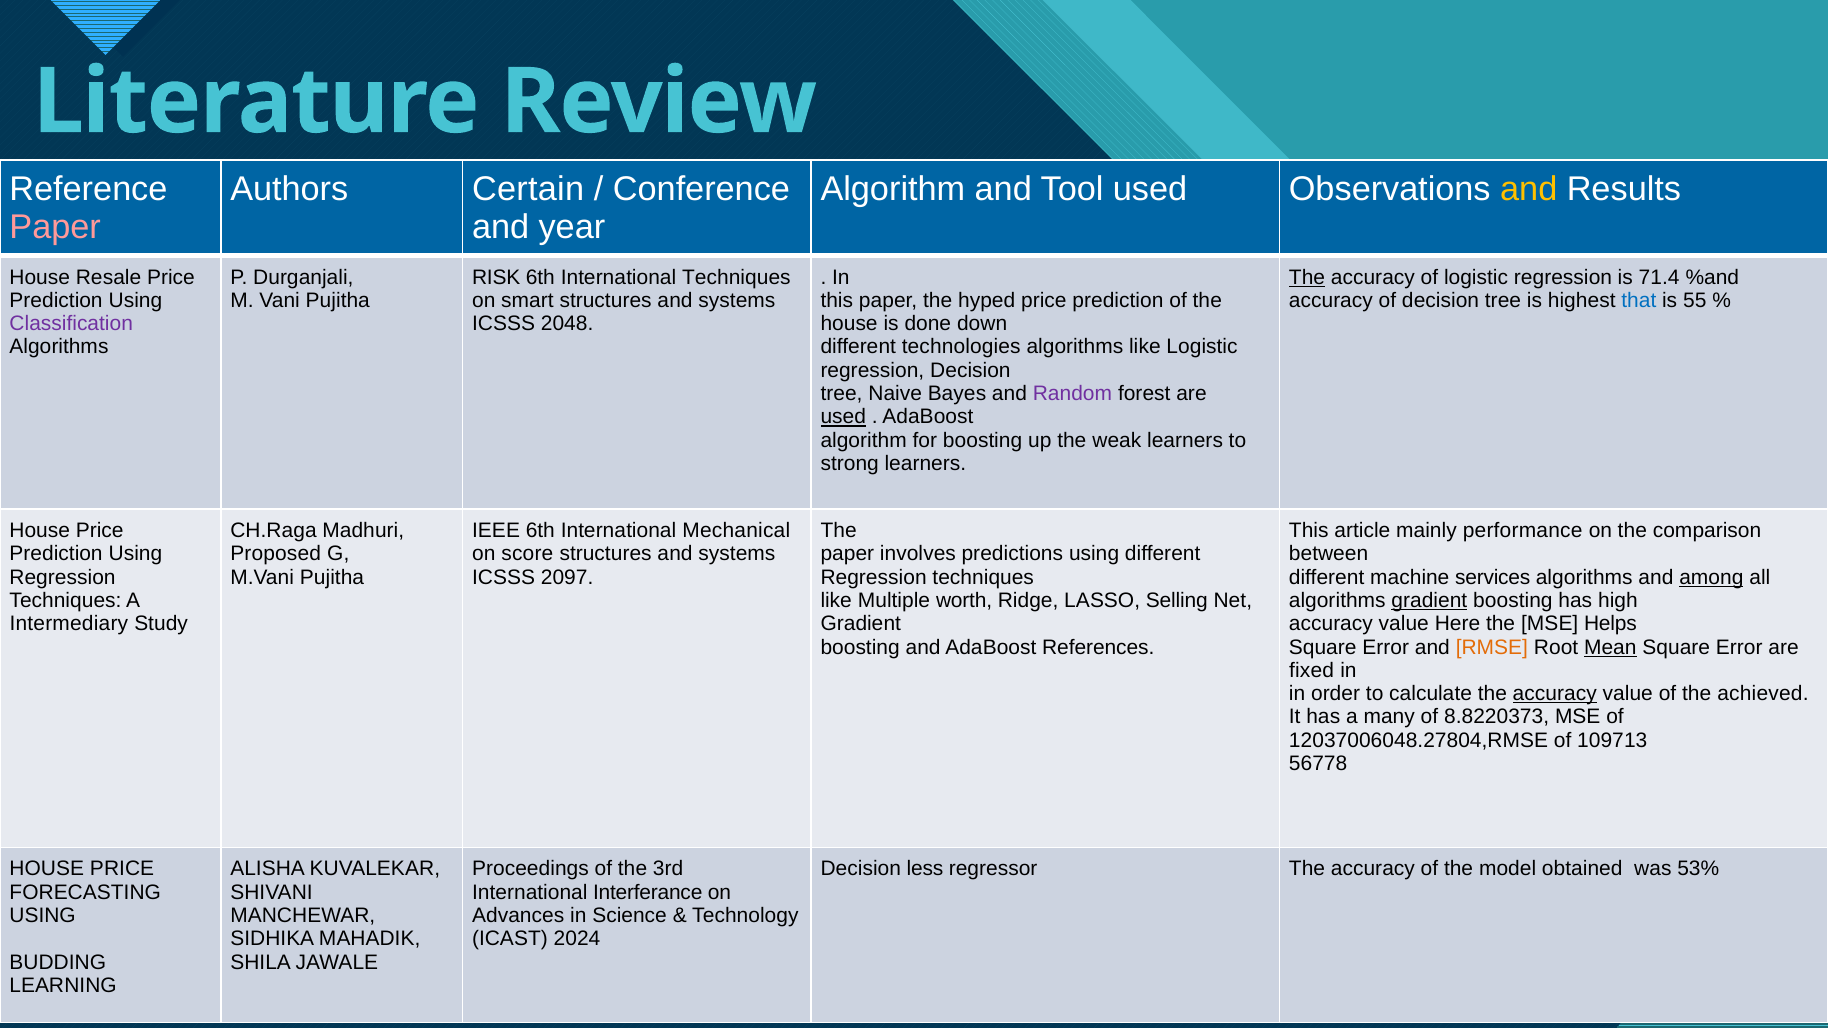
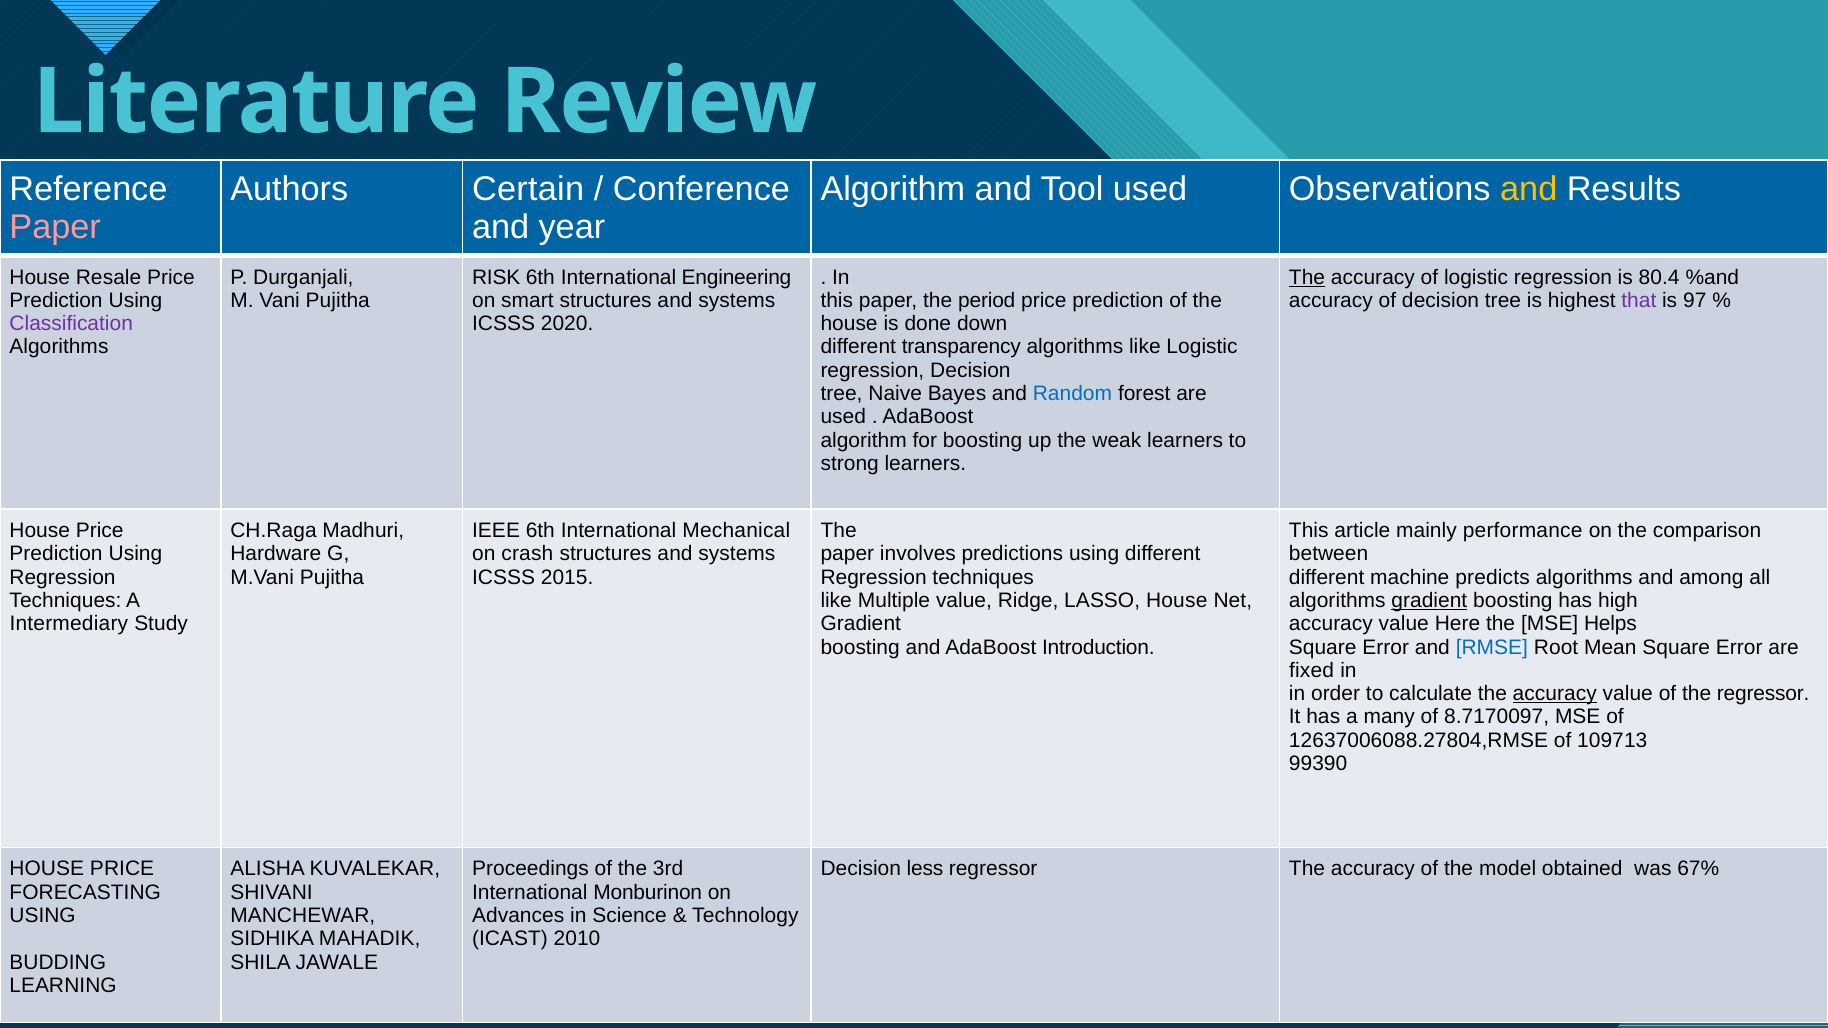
International Techniques: Techniques -> Engineering (737, 277)
71.4: 71.4 -> 80.4 (1659, 277)
hyped: hyped -> period (987, 301)
that colour: blue -> purple (1639, 301)
55: 55 -> 97 (1695, 301)
2048: 2048 -> 2020 (567, 324)
technologies: technologies -> transparency (961, 347)
Random colour: purple -> blue (1072, 394)
used underline: present -> none (843, 417)
Proposed: Proposed -> Hardware (276, 554)
score: score -> crash (527, 554)
2097: 2097 -> 2015 (567, 577)
services: services -> predicts (1493, 577)
among underline: present -> none (1711, 577)
Multiple worth: worth -> value (964, 601)
LASSO Selling: Selling -> House (1177, 601)
References: References -> Introduction (1098, 647)
RMSE colour: orange -> blue (1492, 647)
Mean underline: present -> none (1610, 647)
the achieved: achieved -> regressor (1763, 694)
8.8220373: 8.8220373 -> 8.7170097 (1497, 717)
12037006048.27804,RMSE: 12037006048.27804,RMSE -> 12637006088.27804,RMSE (1419, 741)
56778: 56778 -> 99390 (1318, 764)
53%: 53% -> 67% (1698, 869)
Interferance: Interferance -> Monburinon (648, 892)
2024: 2024 -> 2010 (577, 939)
